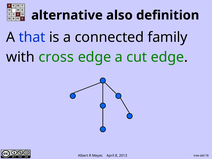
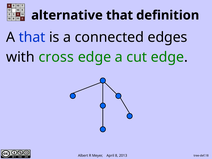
alternative also: also -> that (120, 15)
family: family -> edges (167, 37)
